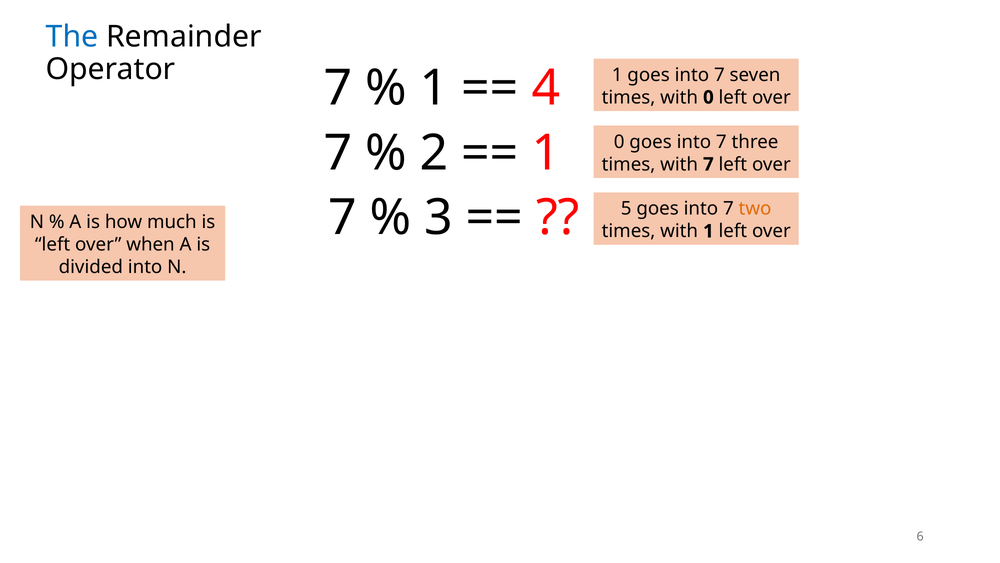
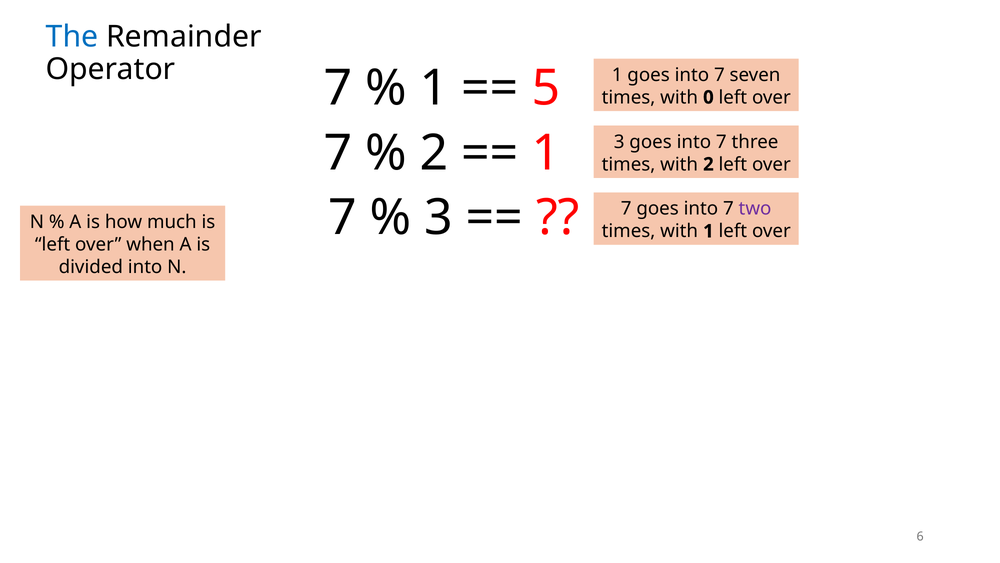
4: 4 -> 5 (546, 88)
1 0: 0 -> 3 (619, 142)
with 7: 7 -> 2 (708, 164)
5: 5 -> 7 (626, 209)
two colour: orange -> purple (755, 209)
